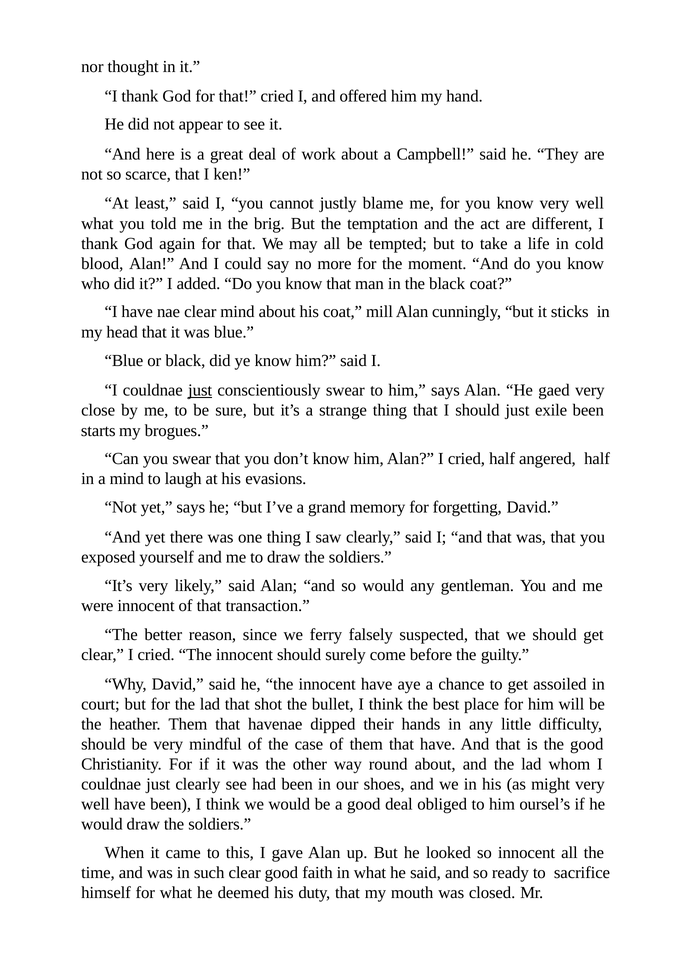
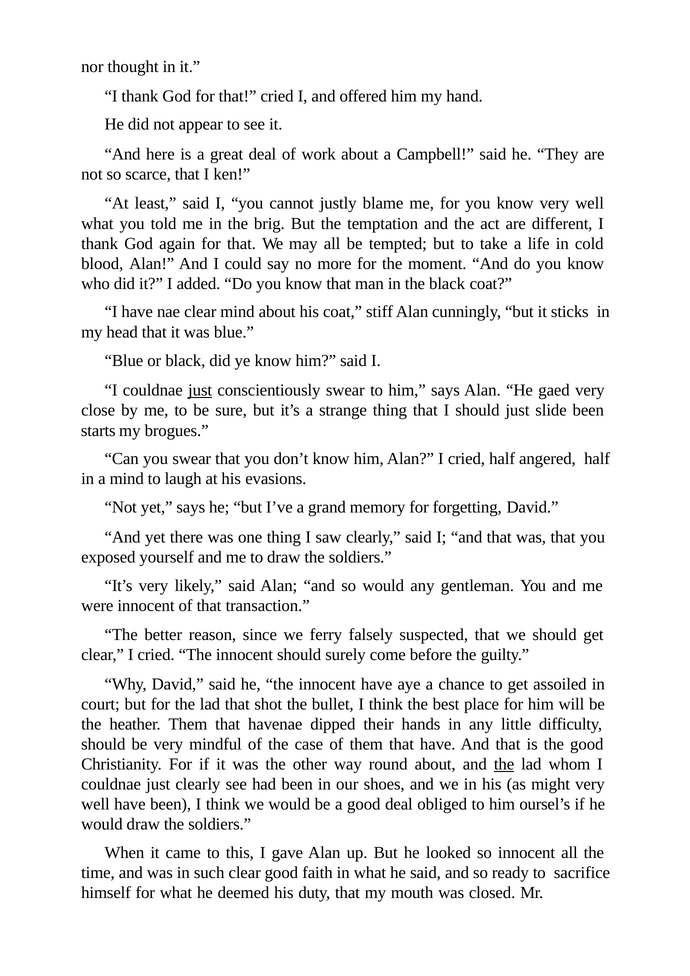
mill: mill -> stiff (380, 312)
exile: exile -> slide (551, 411)
the underline: none -> present (504, 765)
